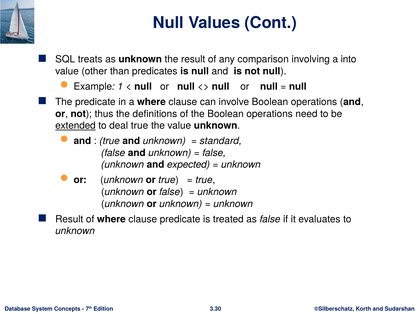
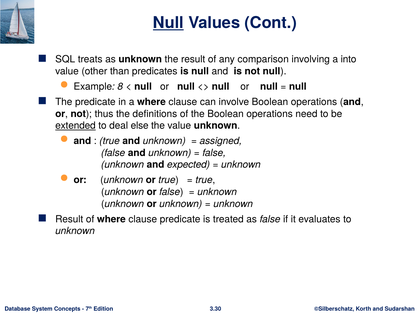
Null underline: none -> present (168, 23)
1: 1 -> 8 (120, 87)
deal true: true -> else (140, 126)
standard: standard -> assigned (221, 141)
